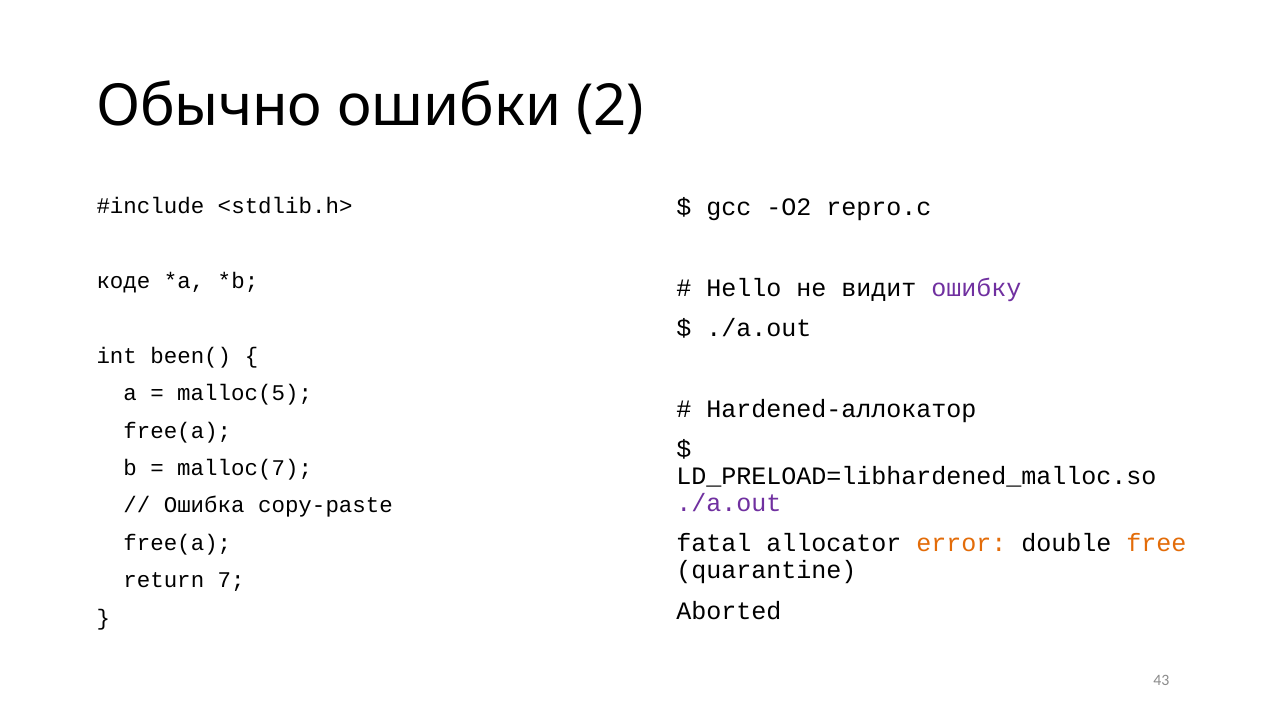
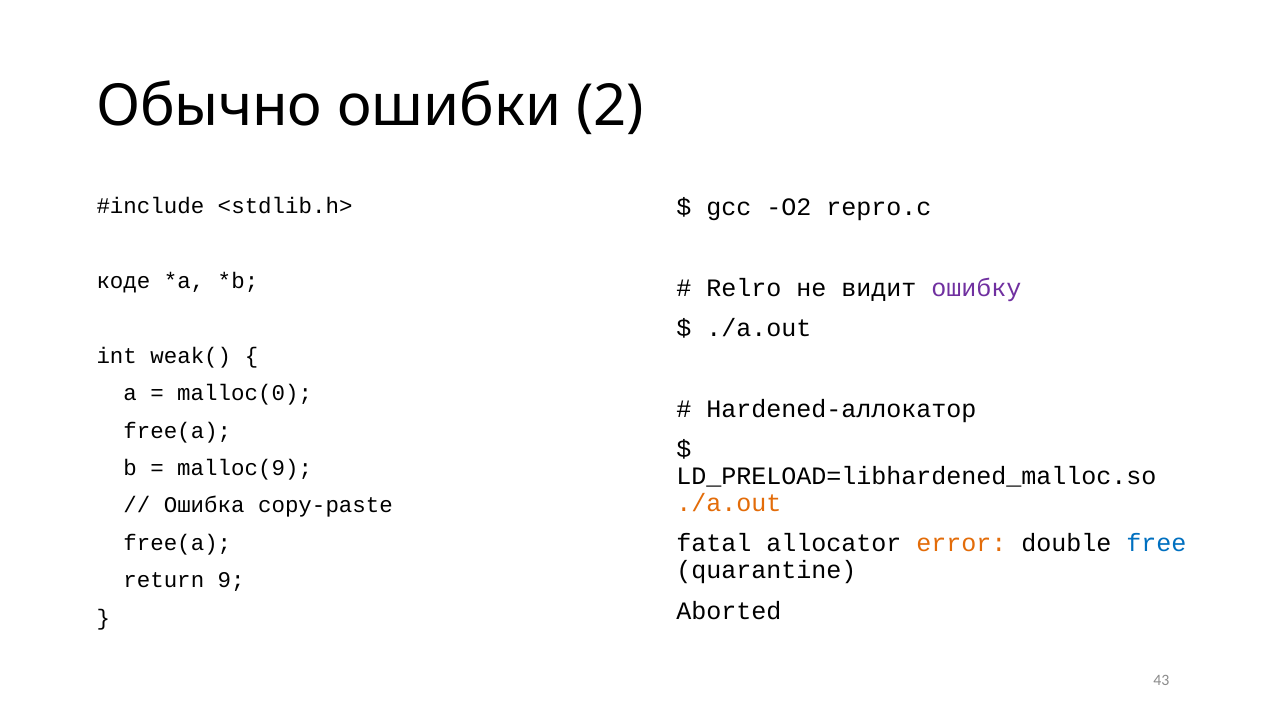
Hello: Hello -> Relro (744, 288)
been(: been( -> weak( (191, 356)
malloc(5: malloc(5 -> malloc(0 (245, 393)
malloc(7: malloc(7 -> malloc(9 (245, 468)
./a.out colour: purple -> orange (729, 503)
free colour: orange -> blue (1156, 544)
7: 7 -> 9 (231, 580)
